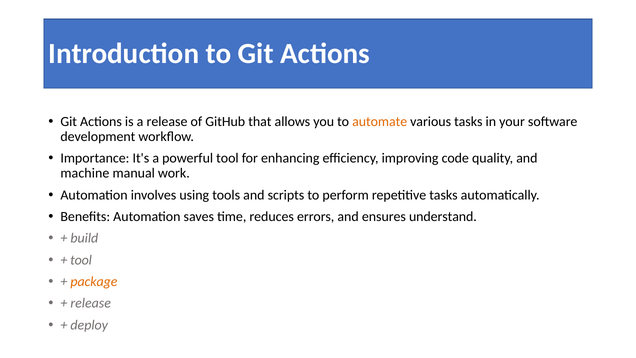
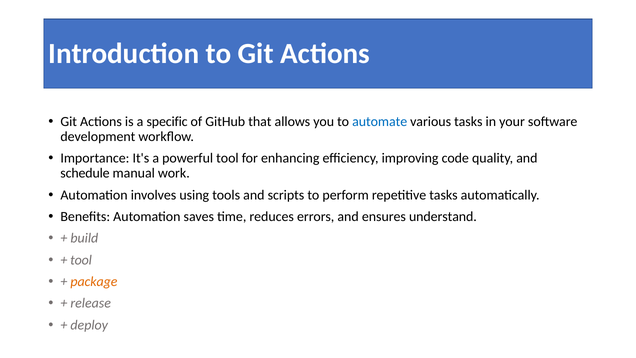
a release: release -> specific (167, 122)
automate colour: orange -> blue (380, 122)
machine: machine -> schedule (85, 173)
